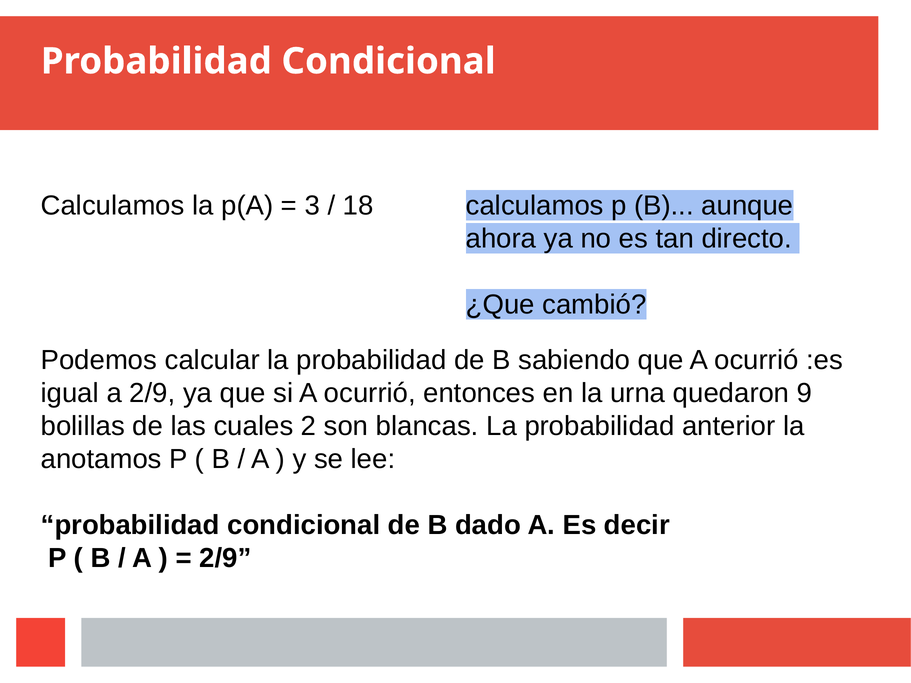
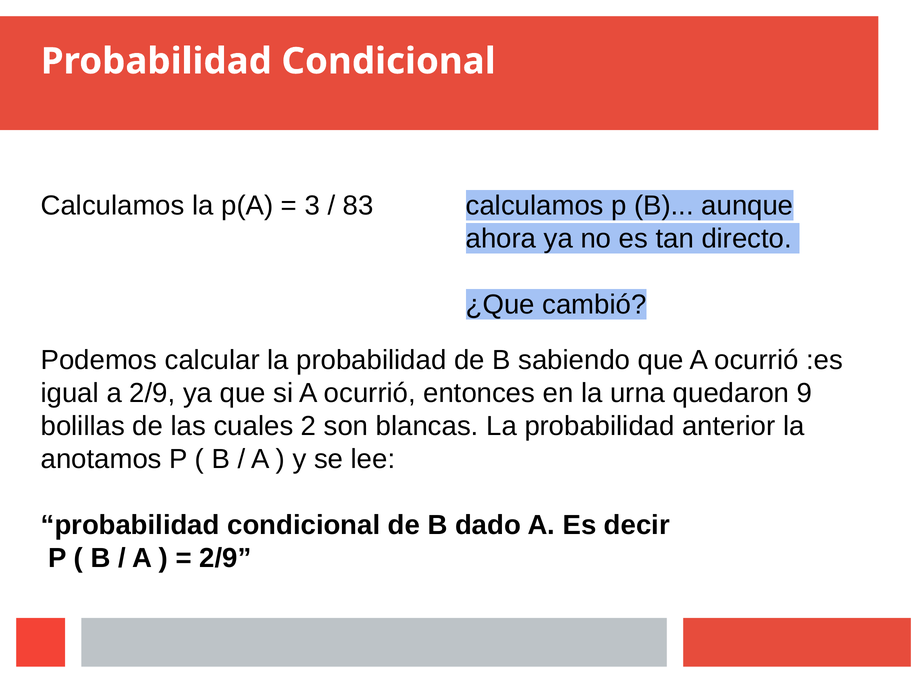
18: 18 -> 83 (358, 206)
